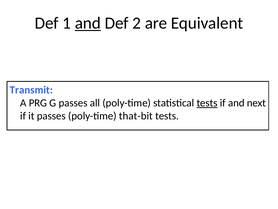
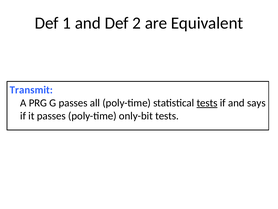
and underline: present -> none (88, 23)
next: next -> says (256, 103)
that-bit: that-bit -> only-bit (136, 116)
